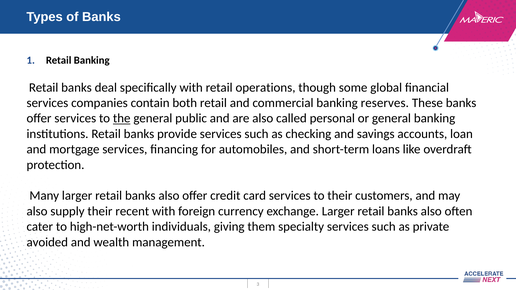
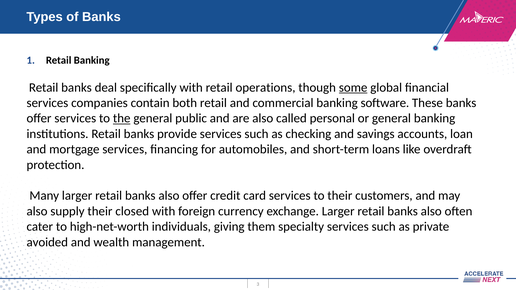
some underline: none -> present (353, 87)
reserves: reserves -> software (385, 103)
recent: recent -> closed (132, 211)
